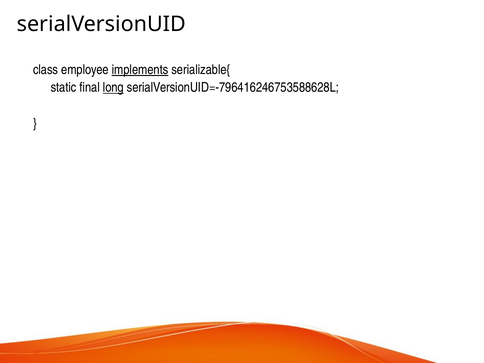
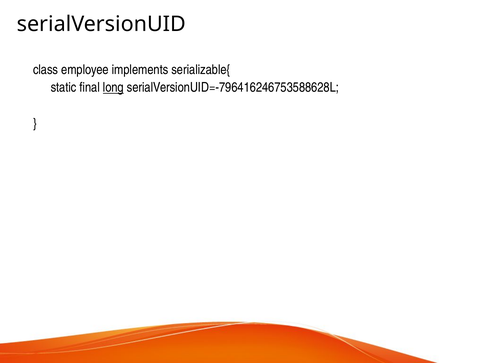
implements underline: present -> none (140, 70)
